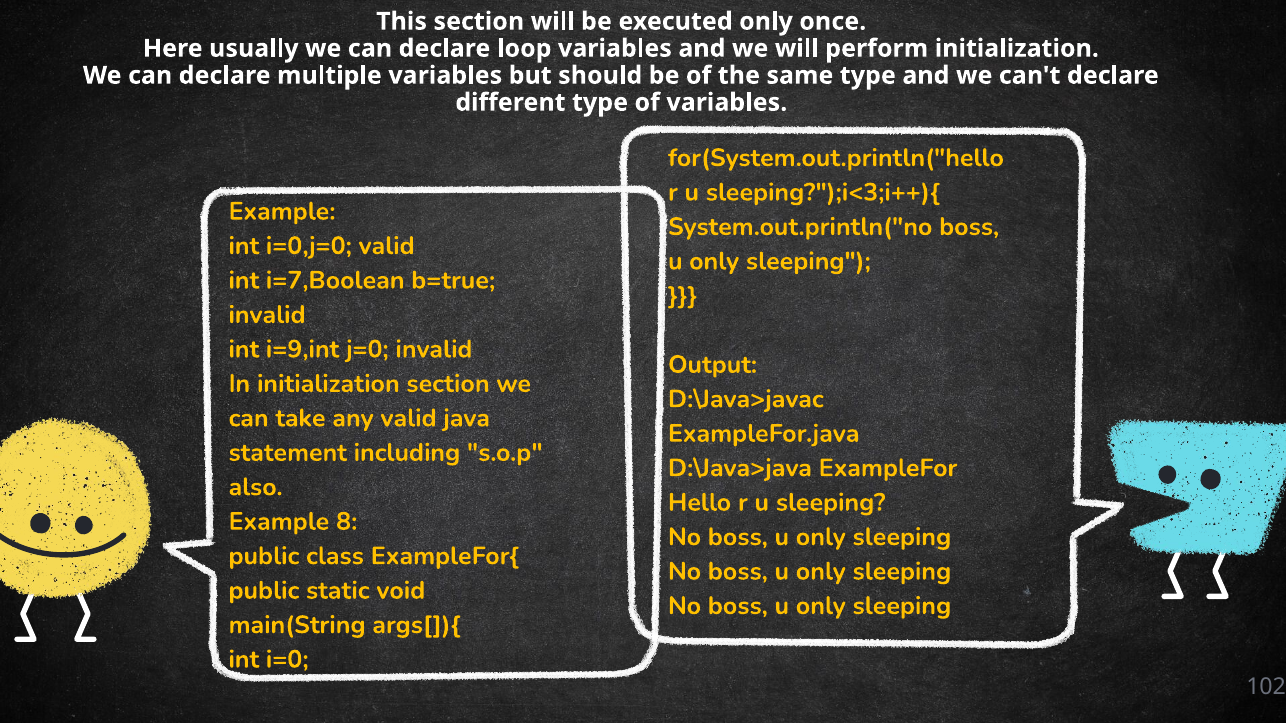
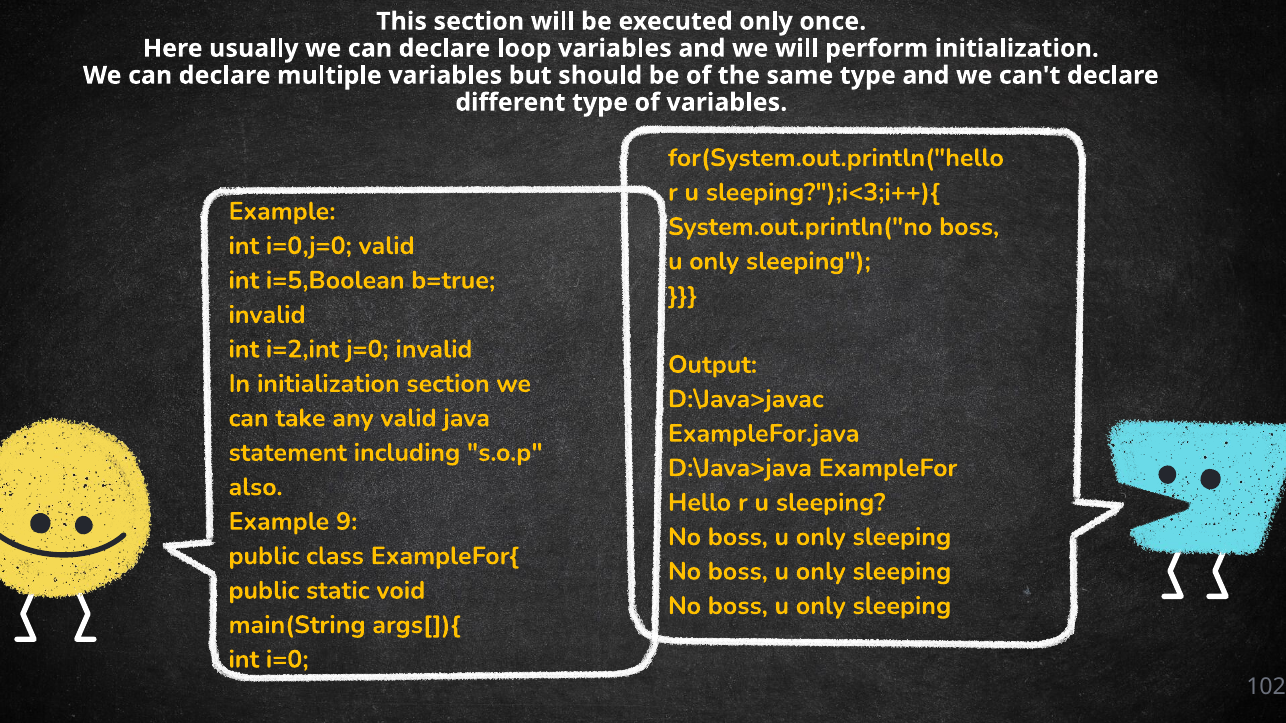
i=7,Boolean: i=7,Boolean -> i=5,Boolean (335, 280)
i=9,int: i=9,int -> i=2,int (303, 349)
8: 8 -> 9 (347, 522)
